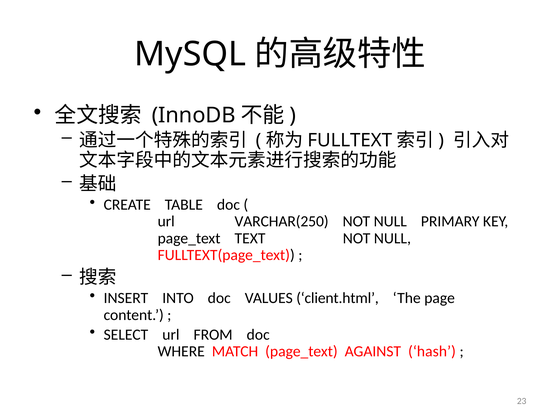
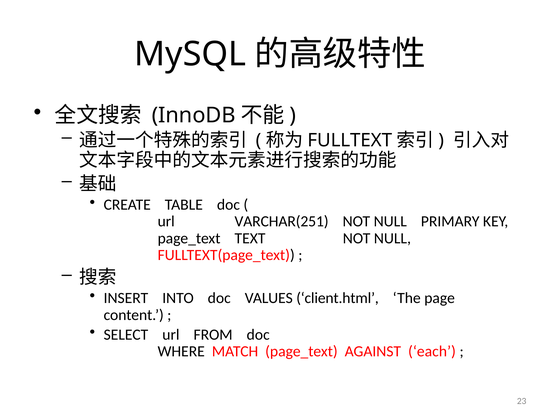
VARCHAR(250: VARCHAR(250 -> VARCHAR(251 (282, 221)
hash: hash -> each (432, 351)
